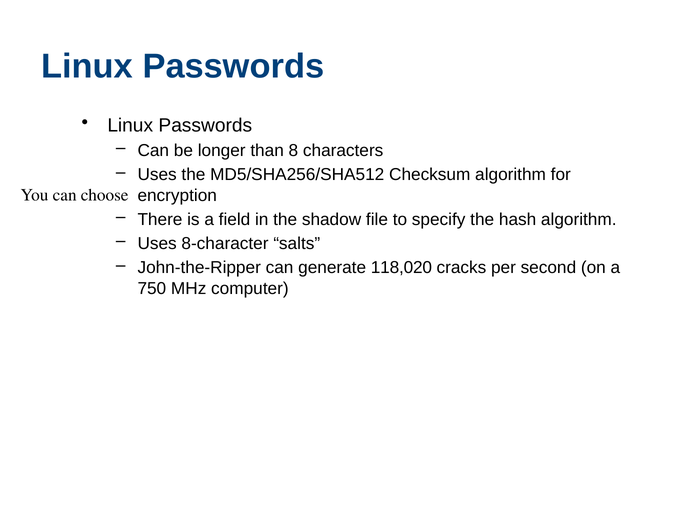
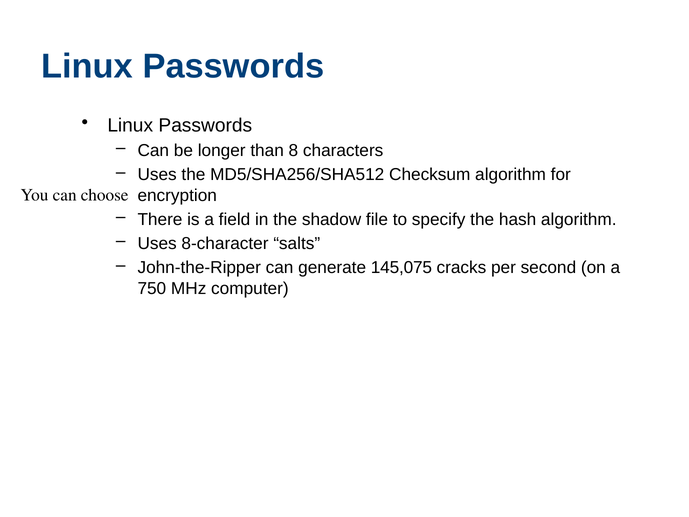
118,020: 118,020 -> 145,075 (401, 268)
